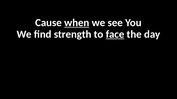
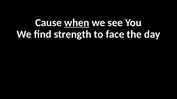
face underline: present -> none (115, 34)
